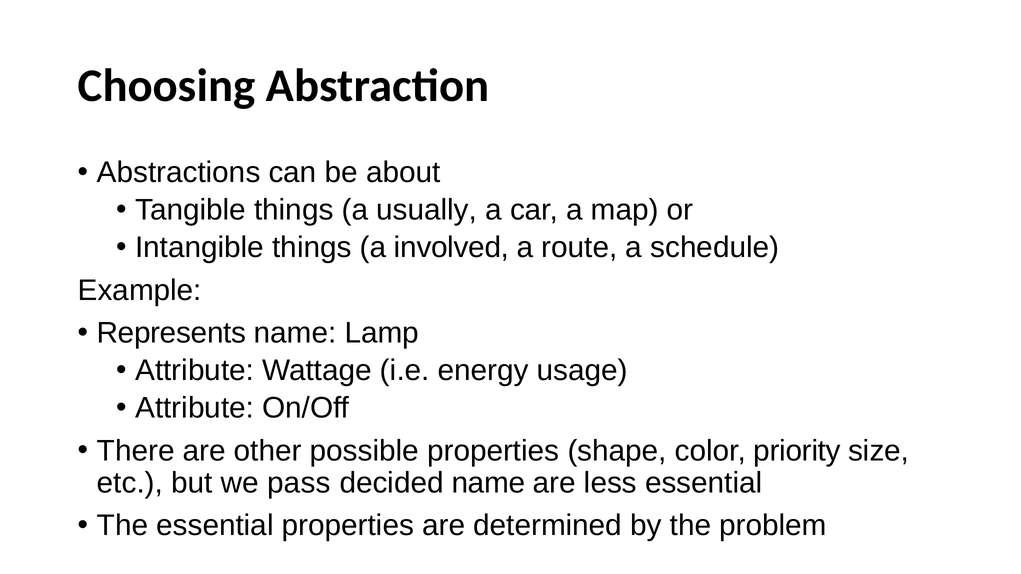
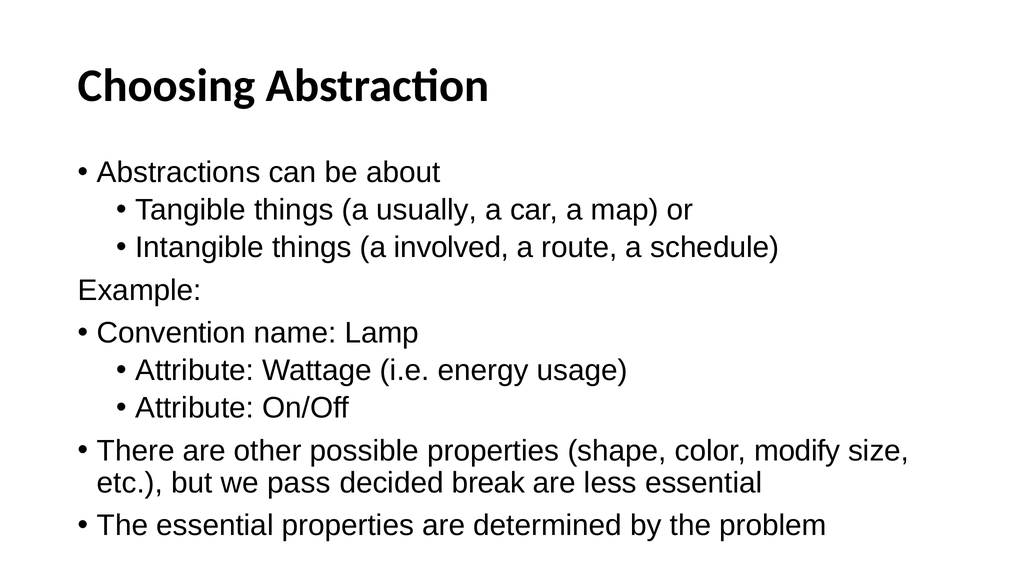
Represents: Represents -> Convention (171, 333)
priority: priority -> modify (797, 451)
decided name: name -> break (488, 483)
